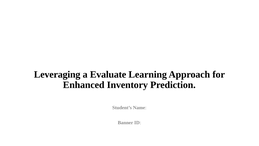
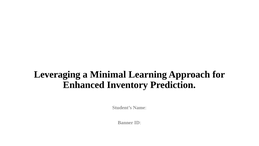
Evaluate: Evaluate -> Minimal (108, 74)
